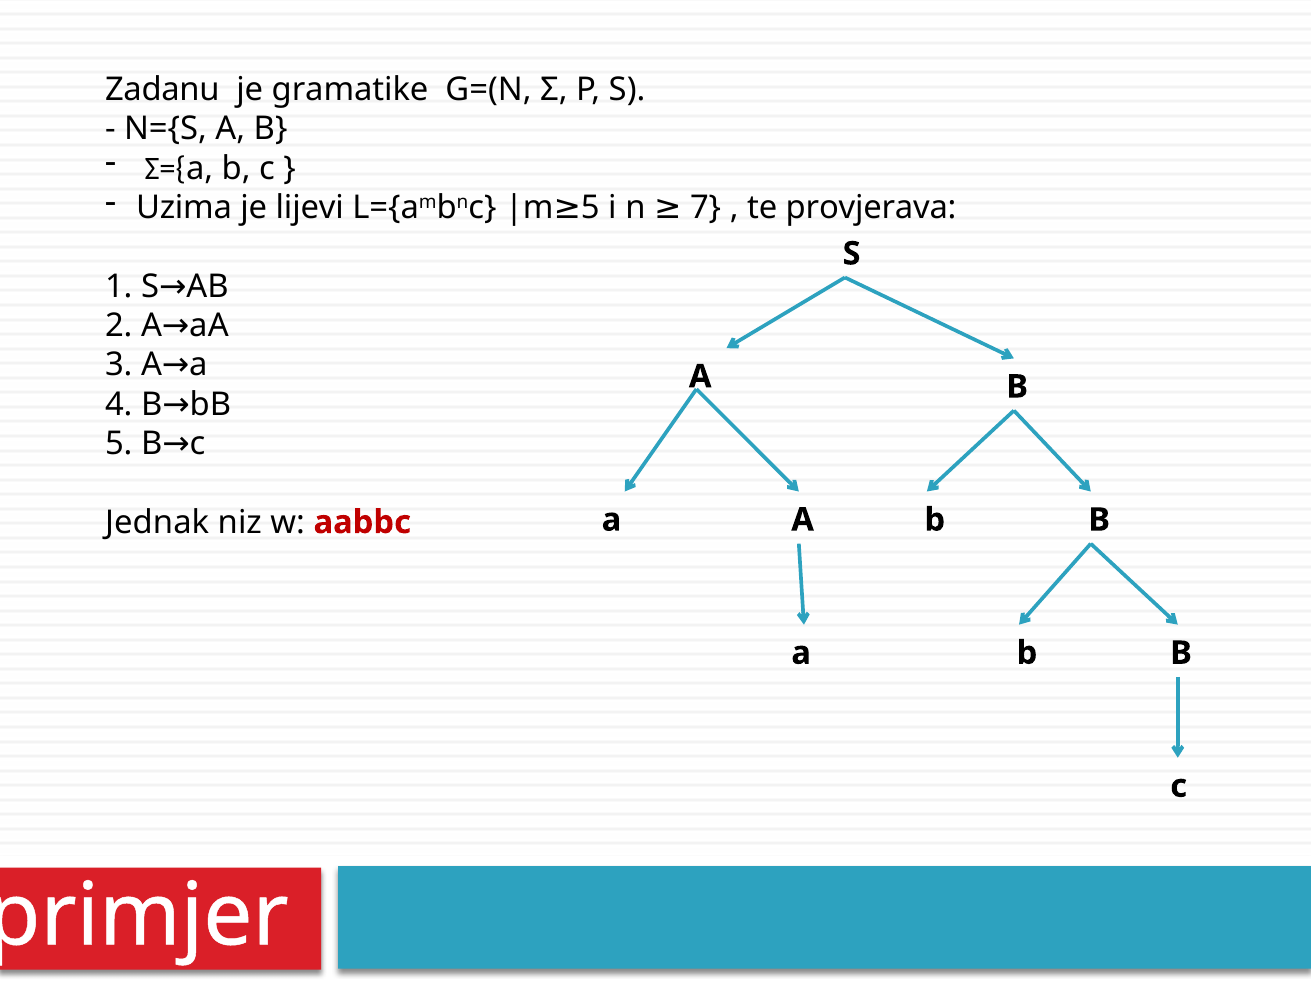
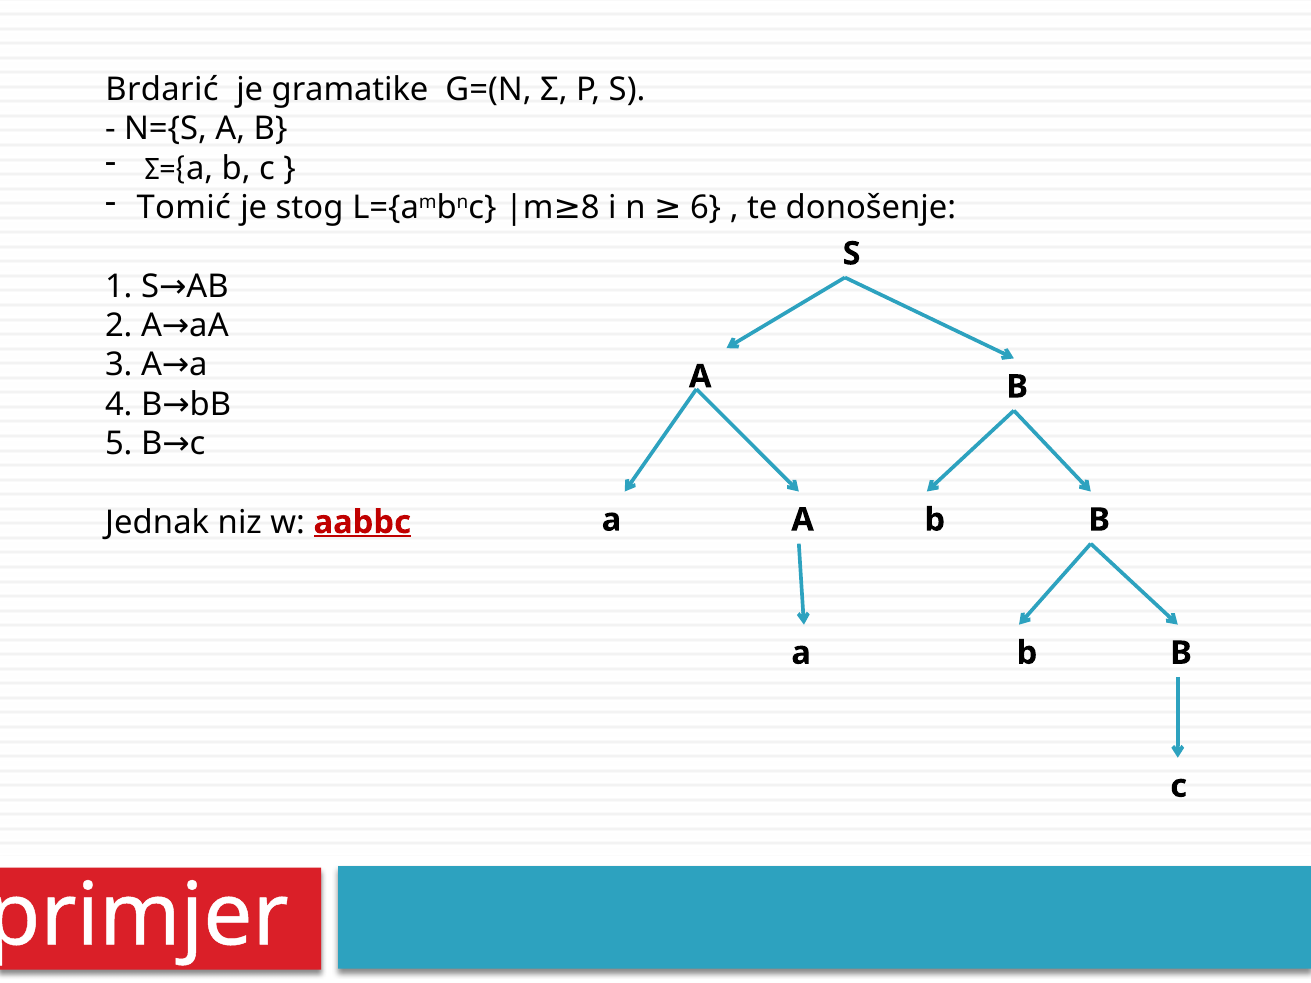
Zadanu: Zadanu -> Brdarić (162, 90)
Uzima: Uzima -> Tomić (184, 208)
lijevi: lijevi -> stog (310, 208)
5: 5 -> 8 (590, 208)
7: 7 -> 6 (706, 208)
provjerava: provjerava -> donošenje (871, 208)
aabbc underline: none -> present (362, 522)
